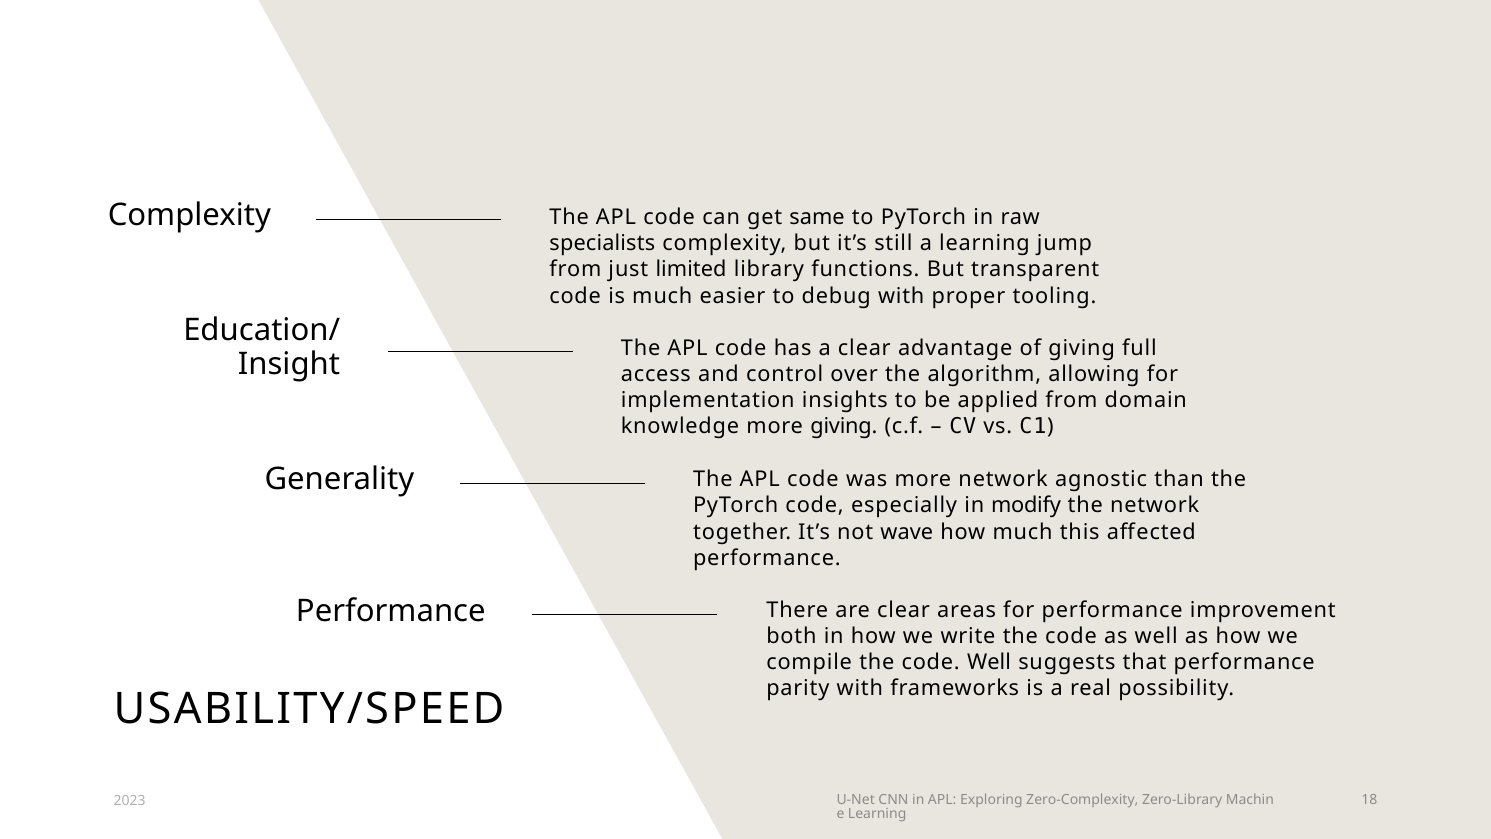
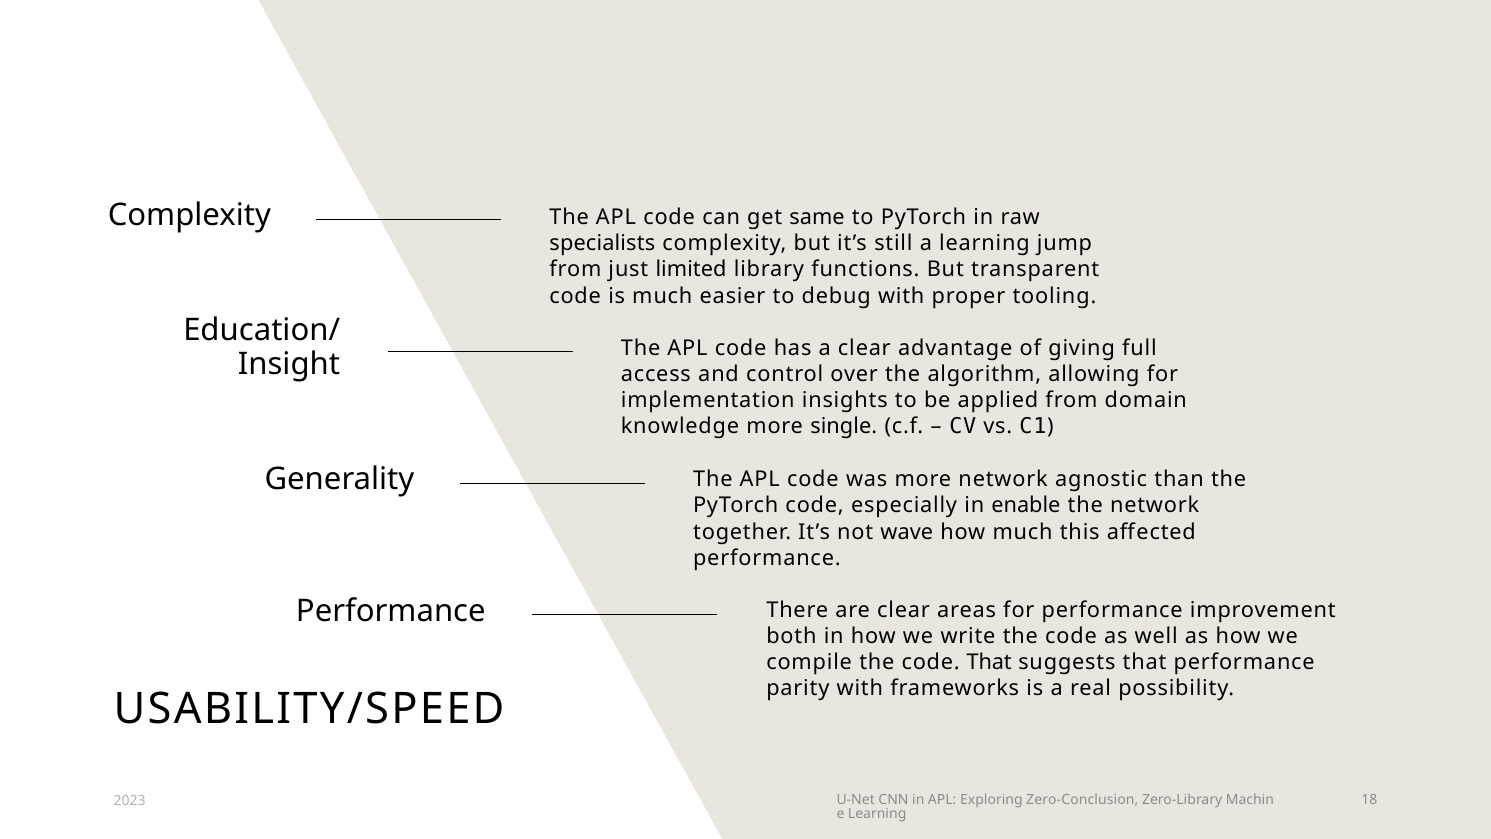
more giving: giving -> single (844, 427)
modify: modify -> enable (1026, 506)
code Well: Well -> That (989, 662)
Zero-Complexity: Zero-Complexity -> Zero-Conclusion (1082, 799)
